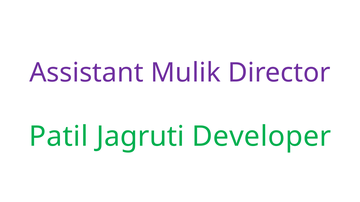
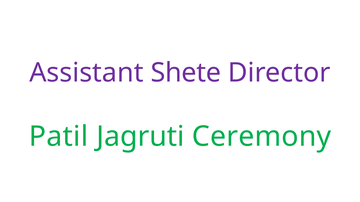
Mulik: Mulik -> Shete (186, 73)
Developer: Developer -> Ceremony (262, 137)
